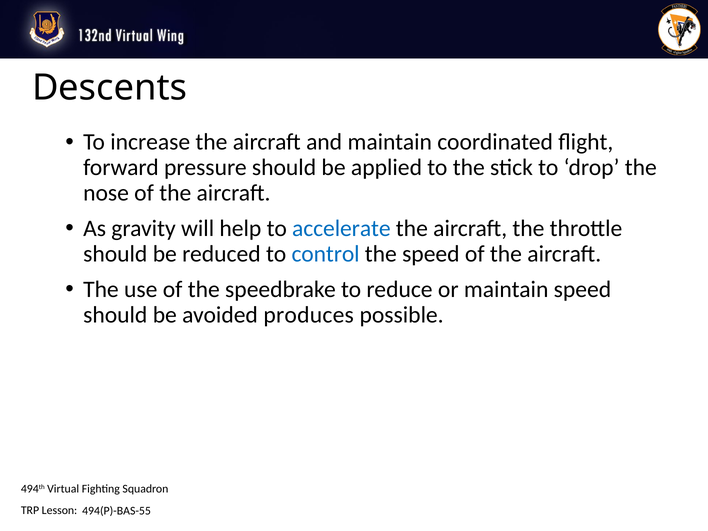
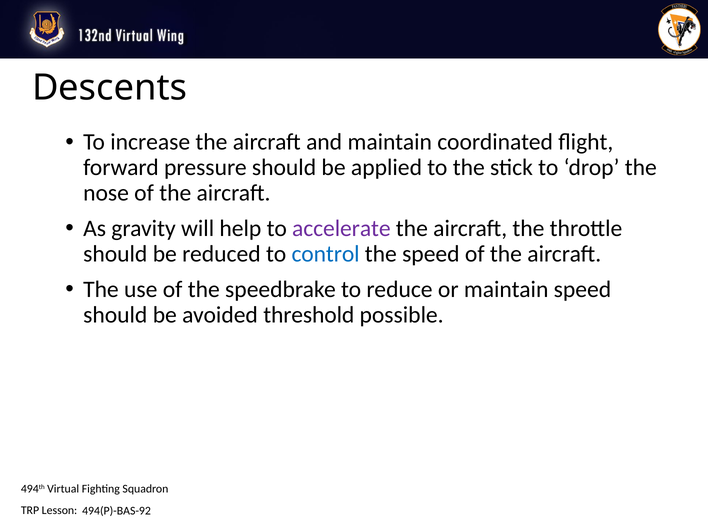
accelerate colour: blue -> purple (341, 228)
produces: produces -> threshold (309, 315)
494(P)-BAS-55: 494(P)-BAS-55 -> 494(P)-BAS-92 (117, 511)
